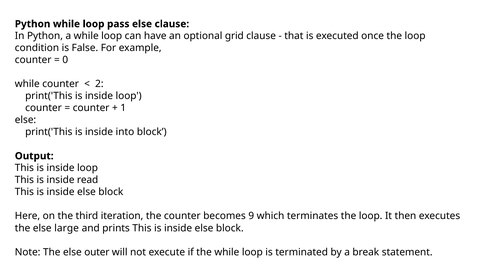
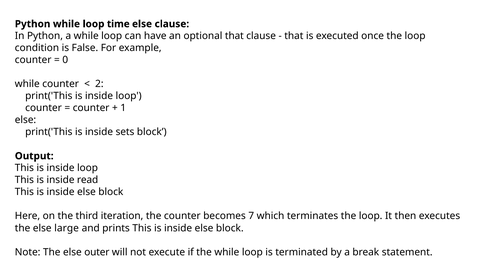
pass: pass -> time (118, 24)
optional grid: grid -> that (234, 36)
into: into -> sets (125, 132)
9: 9 -> 7 (251, 216)
